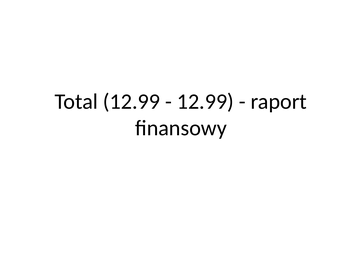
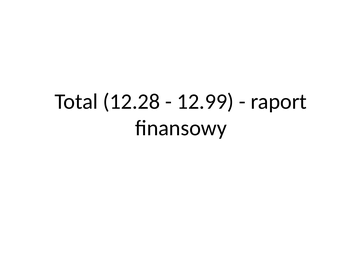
Total 12.99: 12.99 -> 12.28 (132, 102)
